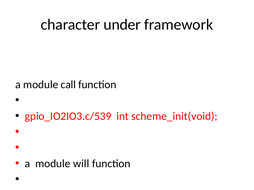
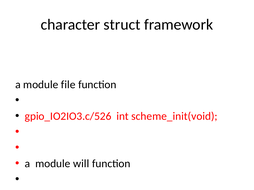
under: under -> struct (122, 25)
call: call -> file (68, 85)
gpio_IO2IO3.c/539: gpio_IO2IO3.c/539 -> gpio_IO2IO3.c/526 (68, 117)
